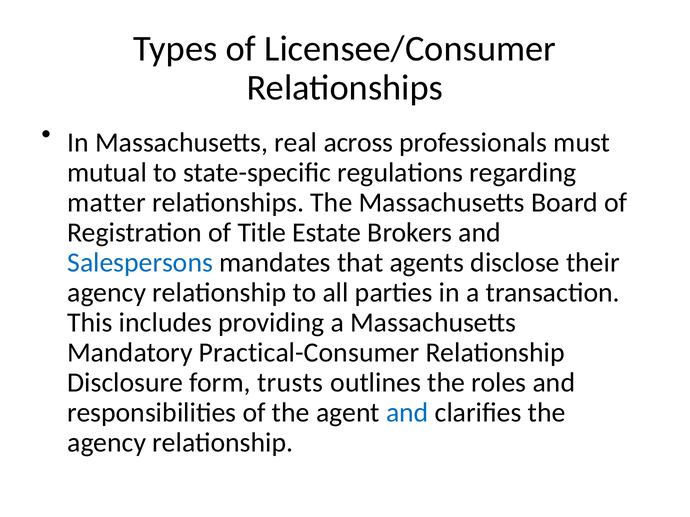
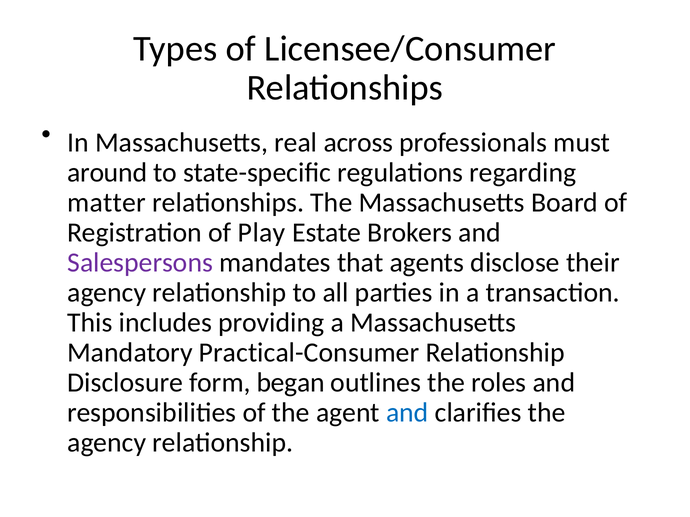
mutual: mutual -> around (107, 173)
Title: Title -> Play (262, 233)
Salespersons colour: blue -> purple (140, 263)
trusts: trusts -> began (291, 383)
